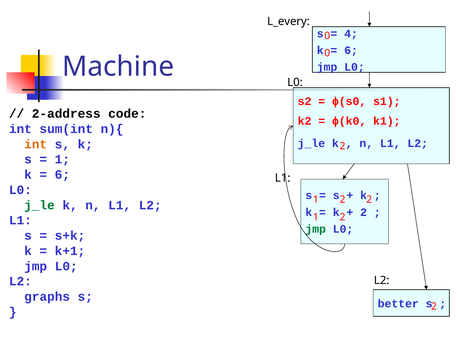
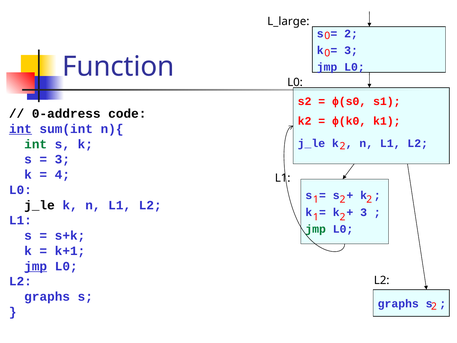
L_every: L_every -> L_large (288, 21)
4: 4 -> 2 (351, 34)
6: 6 -> 3 (351, 50)
Machine: Machine -> Function (118, 67)
2-address: 2-address -> 0-address (66, 114)
int underline: none -> present (20, 129)
int colour: orange -> green (36, 144)
1: 1 -> 3 (62, 159)
6: 6 -> 4 (62, 175)
j_le colour: green -> black (39, 205)
2: 2 -> 3 (364, 212)
jmp underline: none -> present (36, 266)
better: better -> graphs (398, 304)
